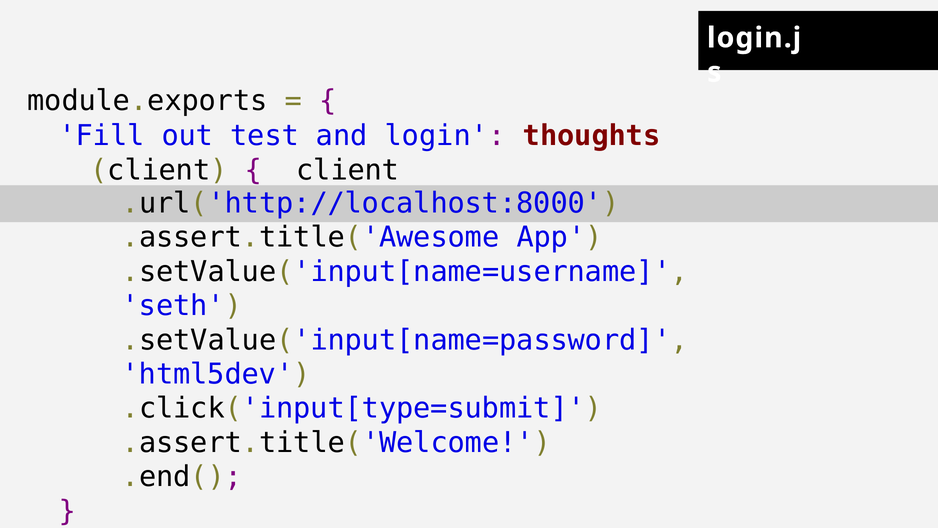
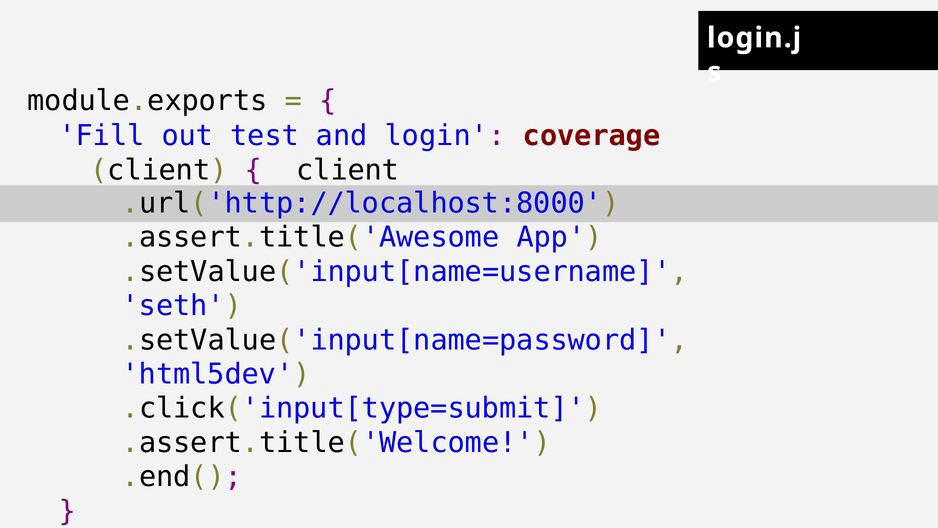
thoughts: thoughts -> coverage (592, 136)
